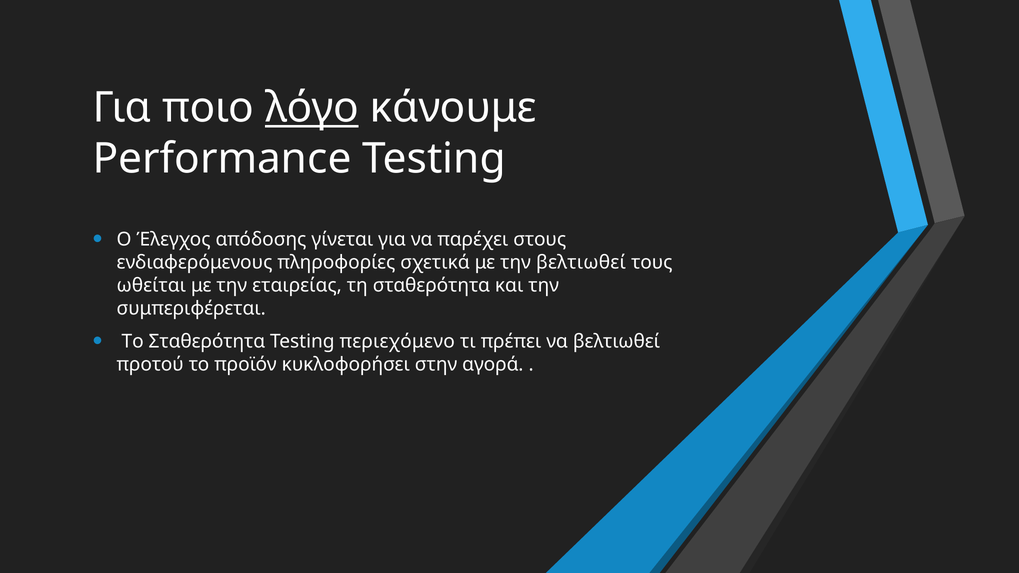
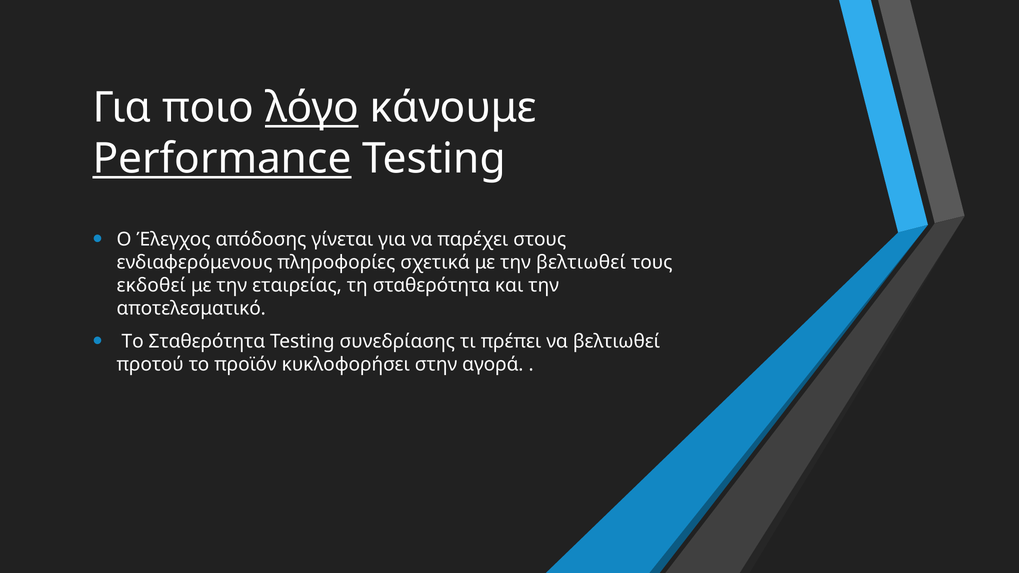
Performance underline: none -> present (222, 159)
ωθείται: ωθείται -> εκδοθεί (151, 285)
συμπεριφέρεται: συμπεριφέρεται -> αποτελεσματικό (191, 308)
περιεχόμενο: περιεχόμενο -> συνεδρίασης (397, 341)
